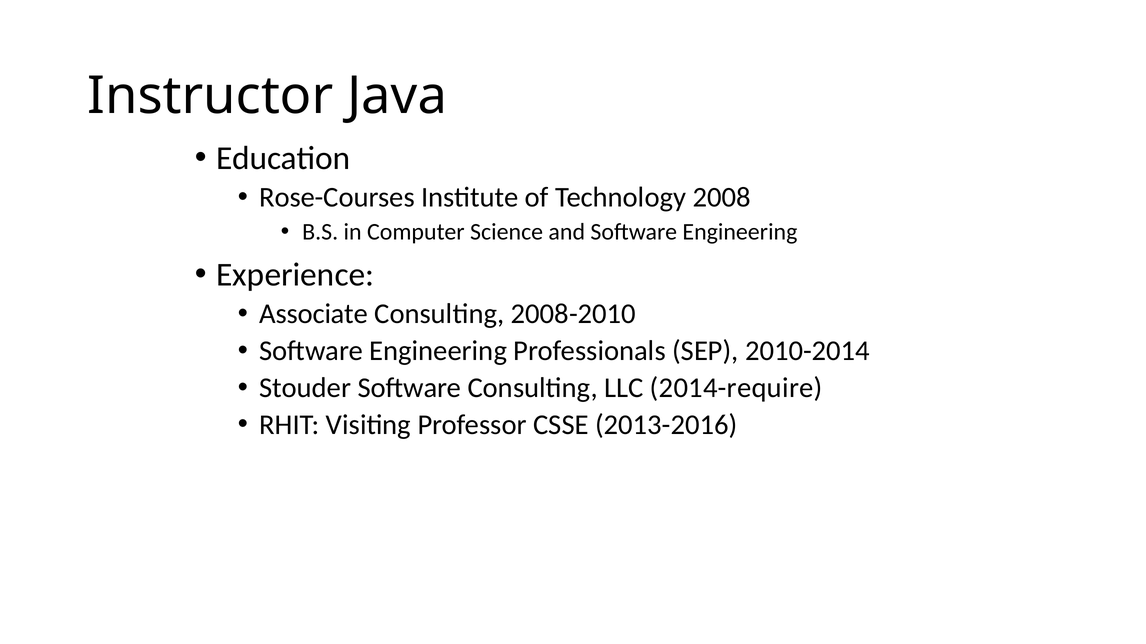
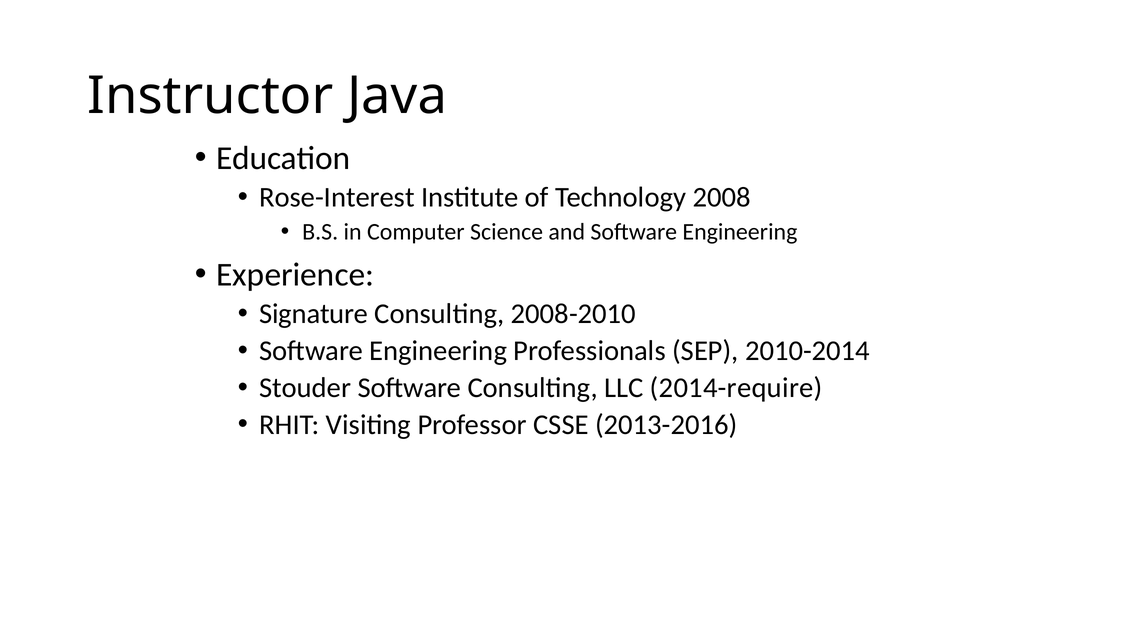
Rose-Courses: Rose-Courses -> Rose-Interest (337, 198)
Associate: Associate -> Signature (314, 314)
